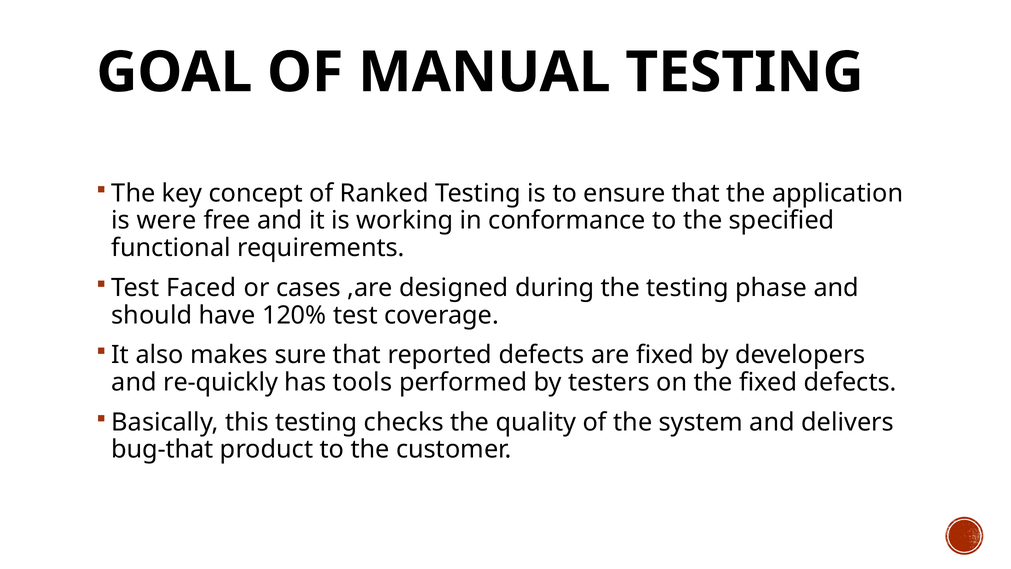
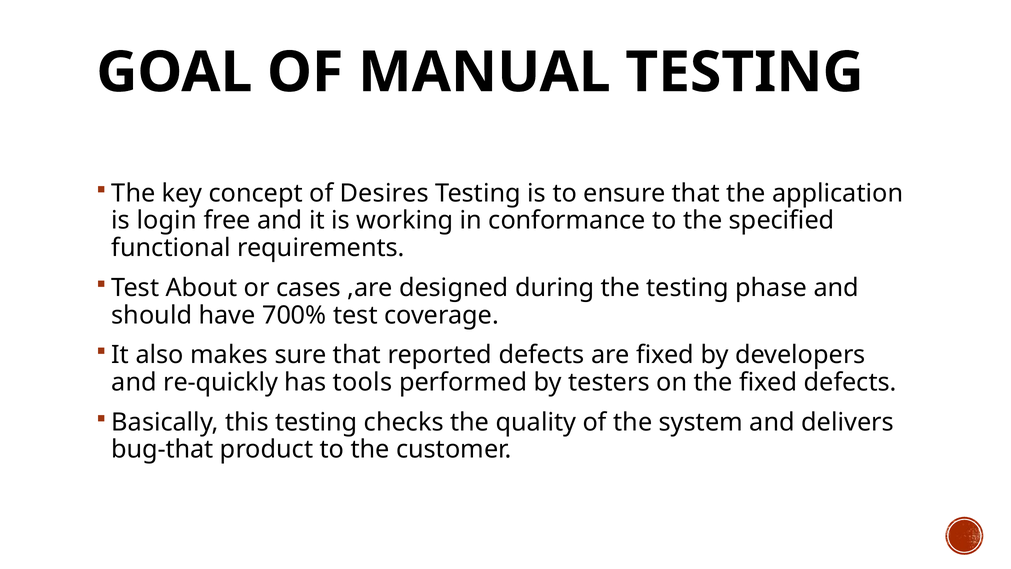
Ranked: Ranked -> Desires (384, 193)
were: were -> login (167, 221)
Faced: Faced -> About (202, 288)
120%: 120% -> 700% (294, 315)
